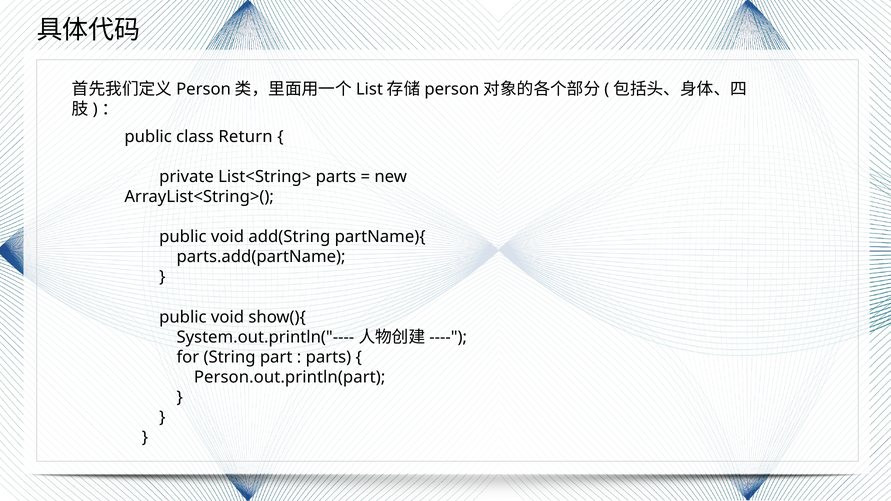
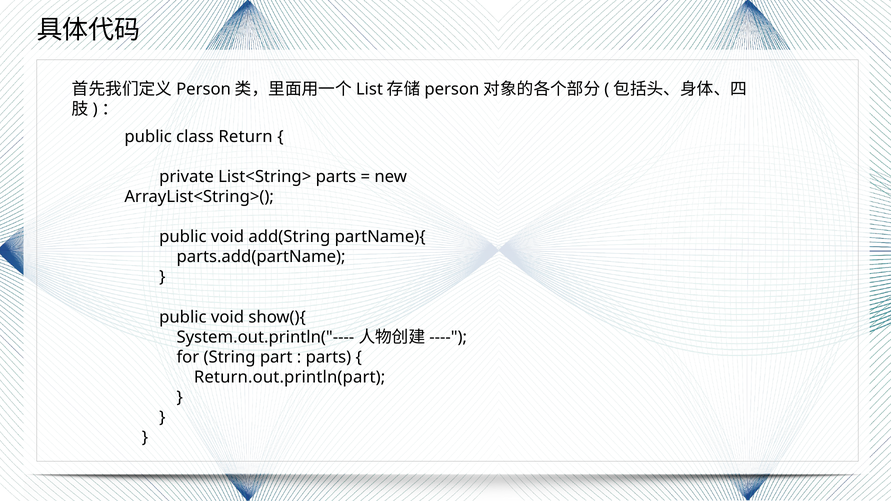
Person.out.println(part: Person.out.println(part -> Return.out.println(part (290, 377)
